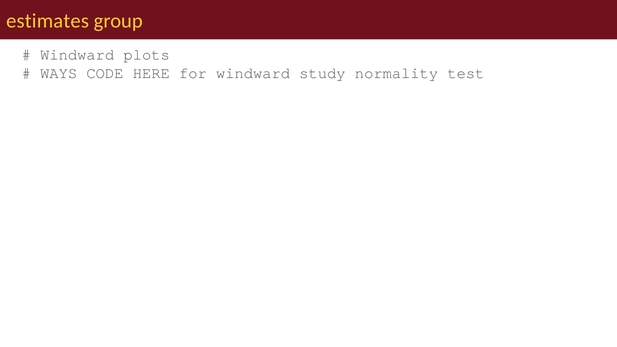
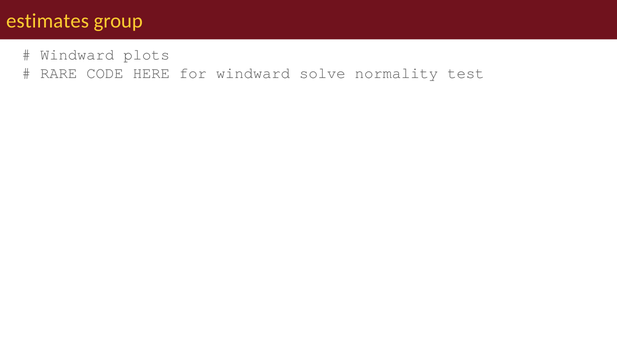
WAYS: WAYS -> RARE (59, 73)
study: study -> solve (322, 73)
